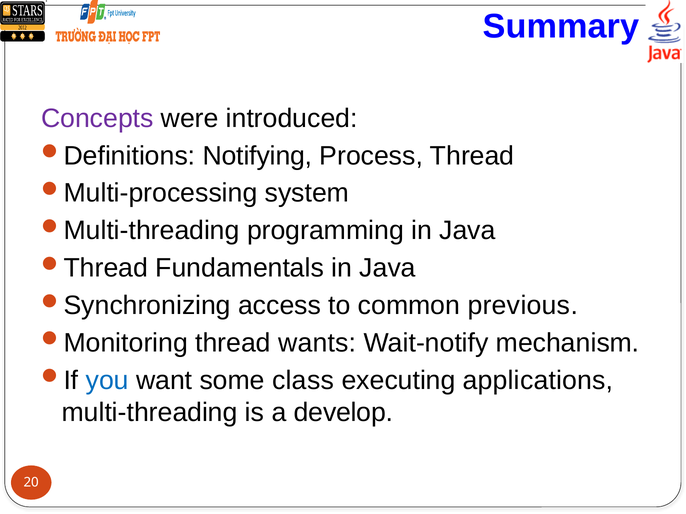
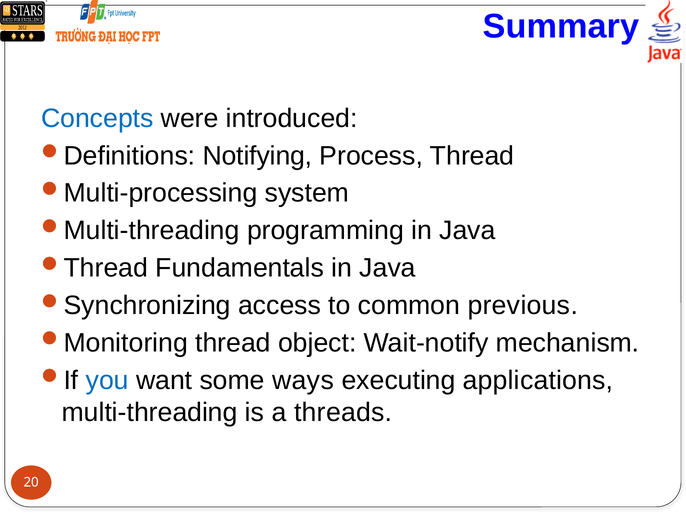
Concepts colour: purple -> blue (97, 118)
wants: wants -> object (317, 343)
class: class -> ways (303, 381)
develop: develop -> threads (343, 413)
